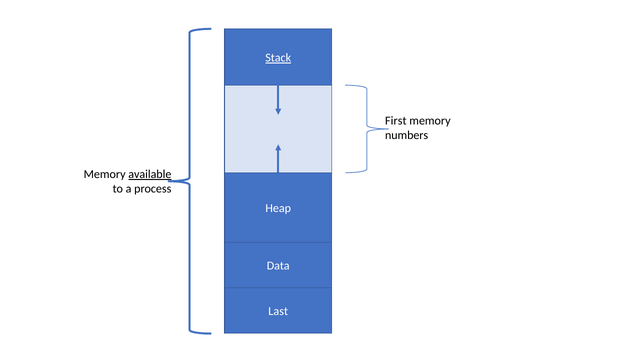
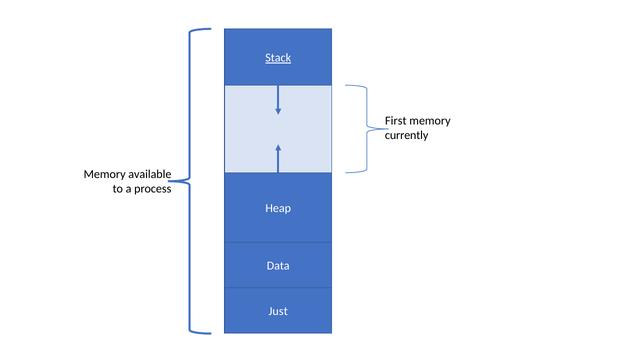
numbers: numbers -> currently (407, 135)
available underline: present -> none (150, 174)
Last: Last -> Just (278, 311)
